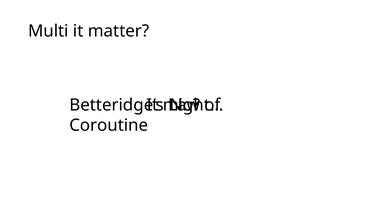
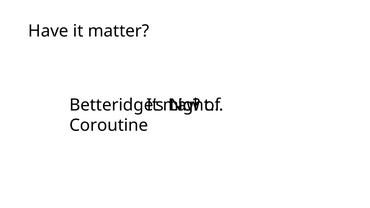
Multi: Multi -> Have (48, 31)
